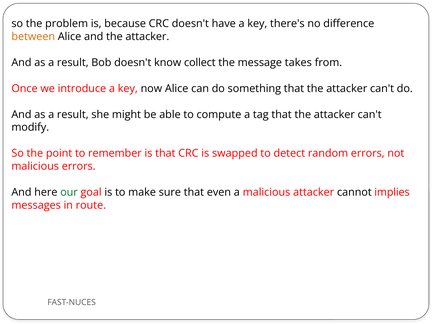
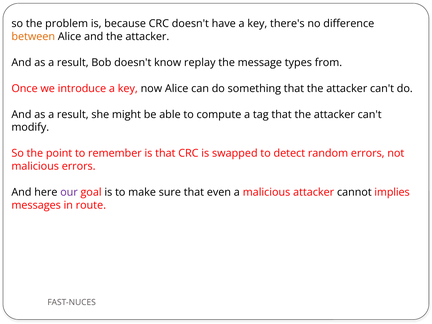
collect: collect -> replay (200, 63)
takes: takes -> types (298, 63)
our colour: green -> purple (69, 192)
